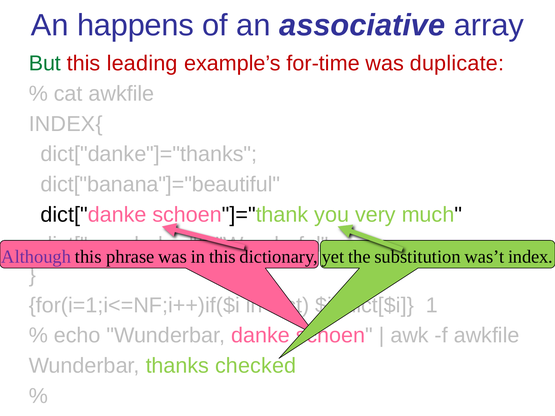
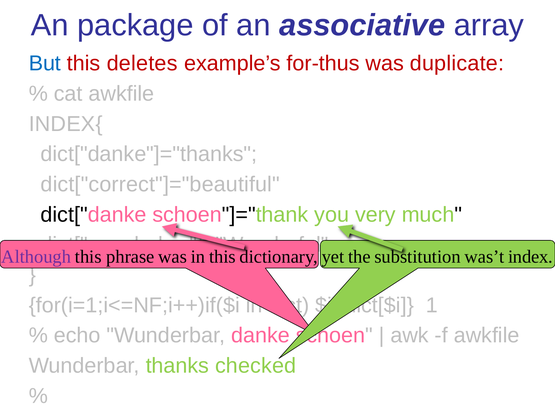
happens: happens -> package (135, 25)
But colour: green -> blue (45, 63)
leading: leading -> deletes (142, 63)
for-time: for-time -> for-thus (323, 63)
dict["banana"]="beautiful: dict["banana"]="beautiful -> dict["correct"]="beautiful (160, 184)
